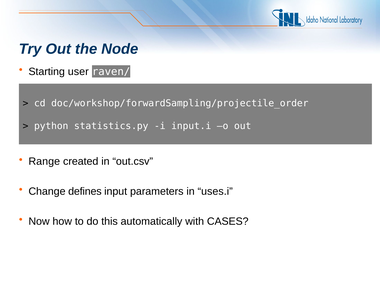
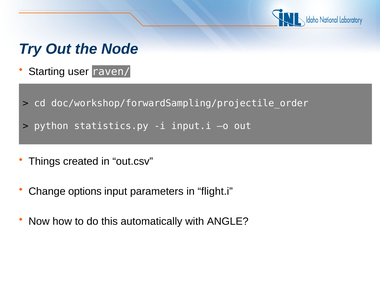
Range: Range -> Things (44, 161)
defines: defines -> options (85, 191)
uses.i: uses.i -> flight.i (215, 191)
CASES: CASES -> ANGLE (228, 221)
